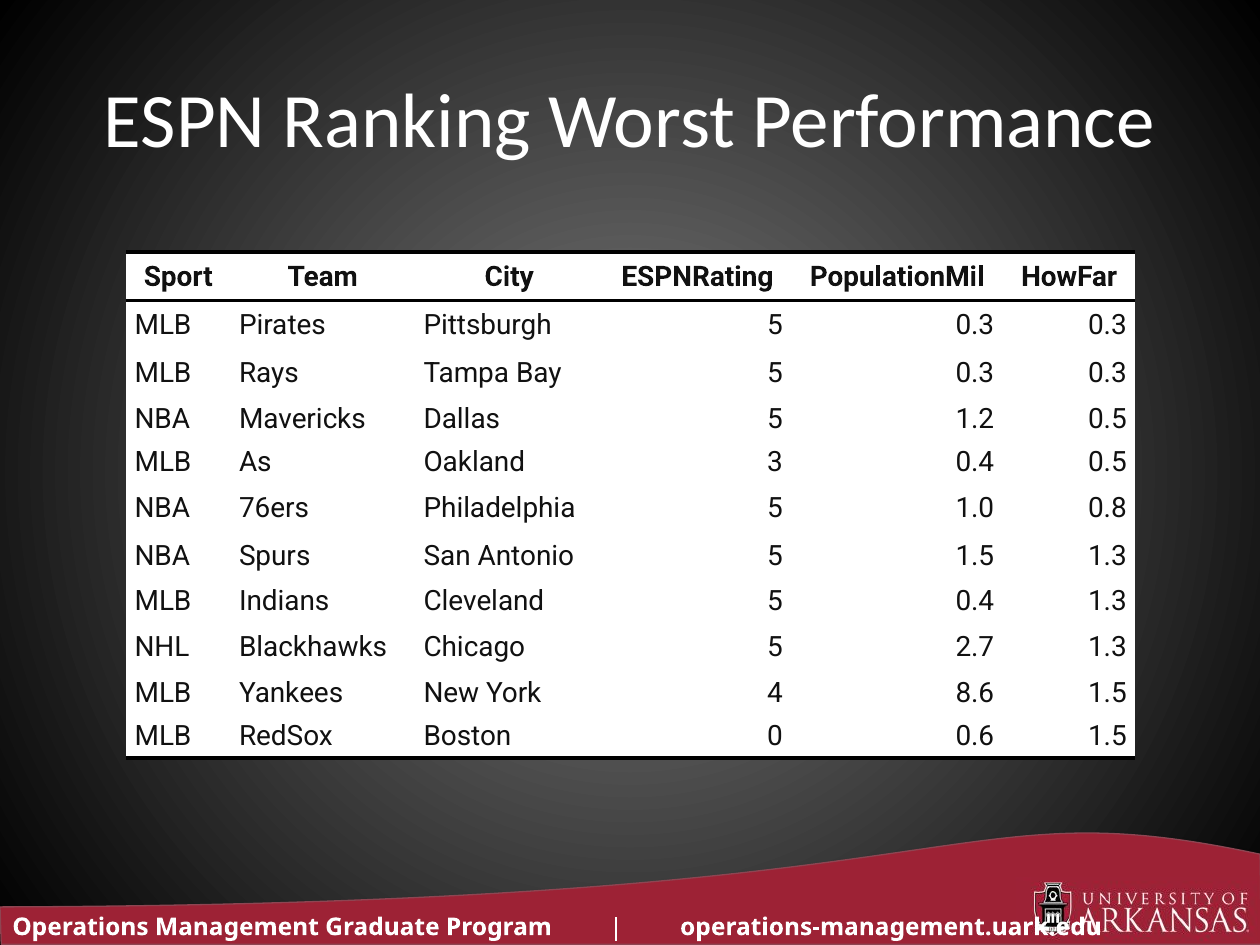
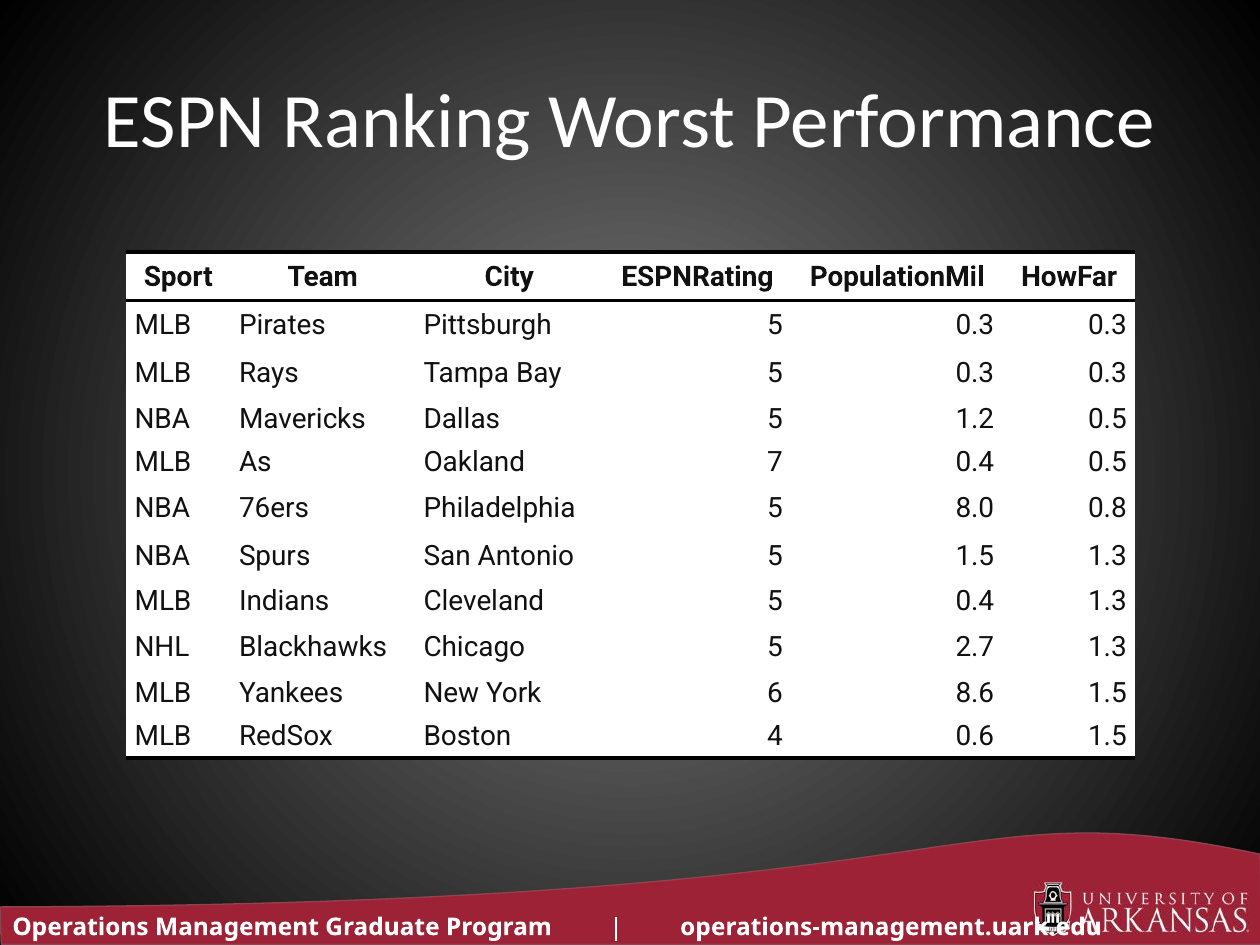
3: 3 -> 7 (775, 462)
1.0: 1.0 -> 8.0 (975, 508)
4: 4 -> 6 (775, 694)
0: 0 -> 4 (775, 737)
